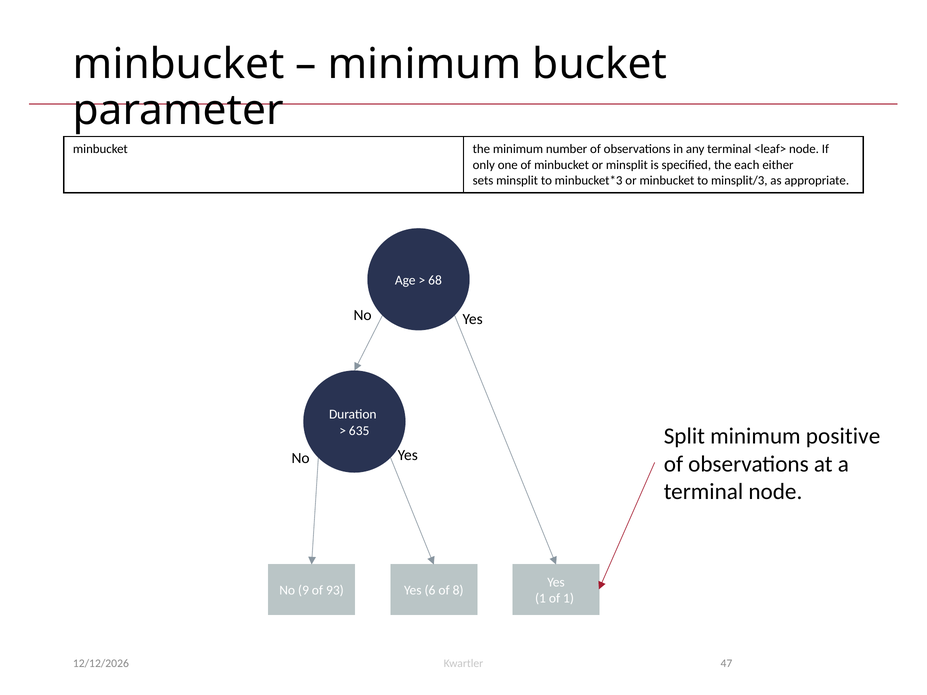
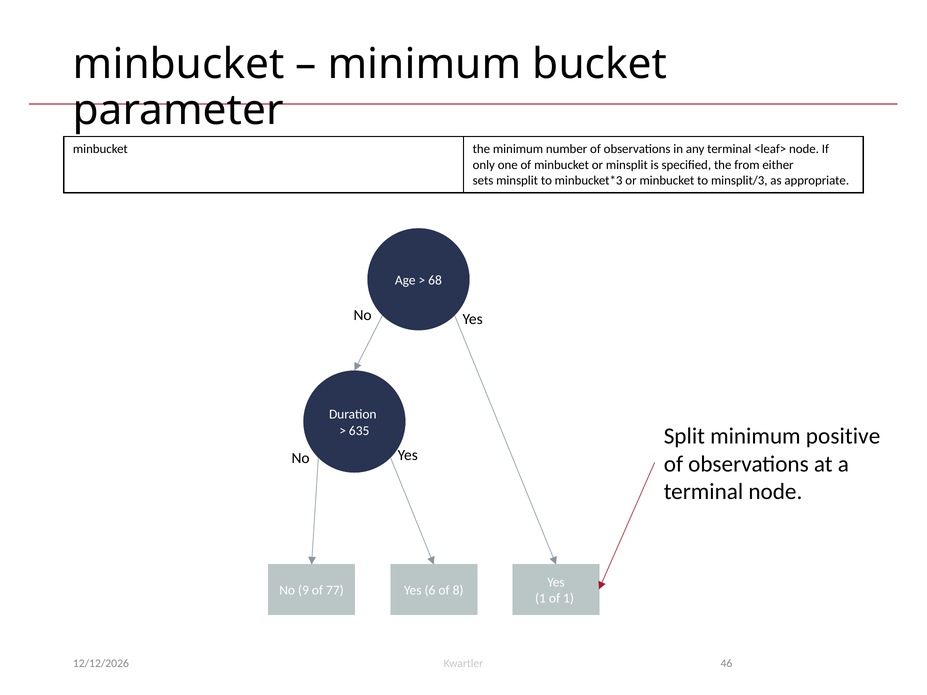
each: each -> from (747, 165)
93: 93 -> 77 (335, 591)
47: 47 -> 46 (726, 664)
